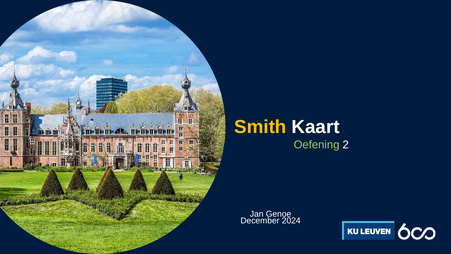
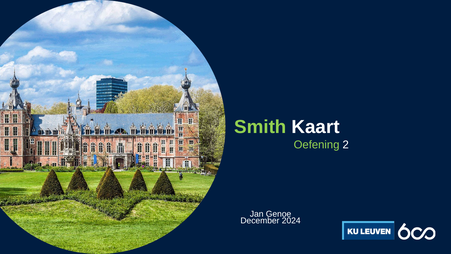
Smith colour: yellow -> light green (260, 127)
